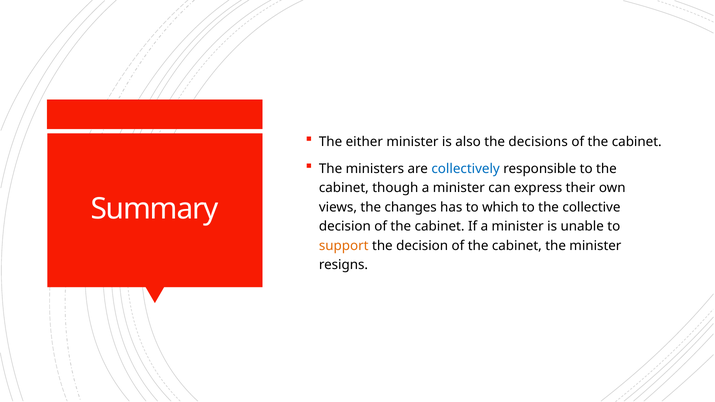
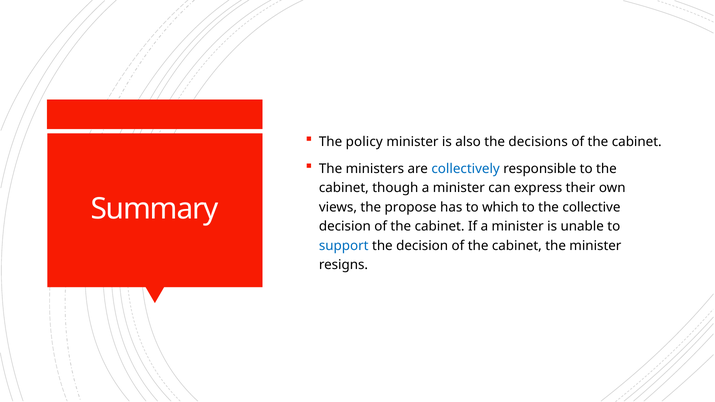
either: either -> policy (364, 142)
changes: changes -> propose (411, 207)
support colour: orange -> blue (344, 246)
